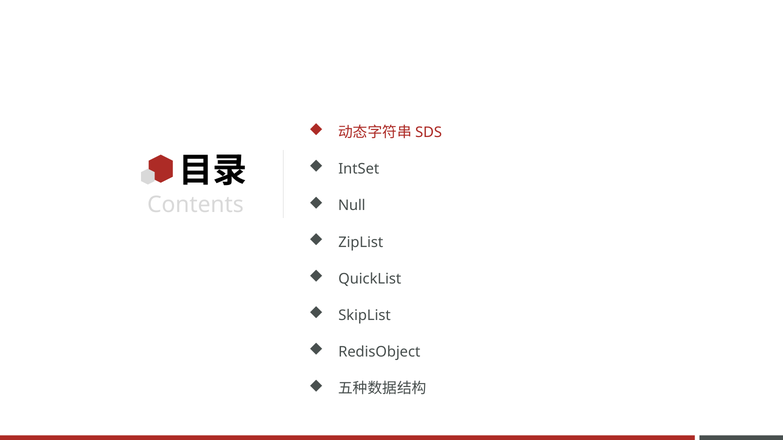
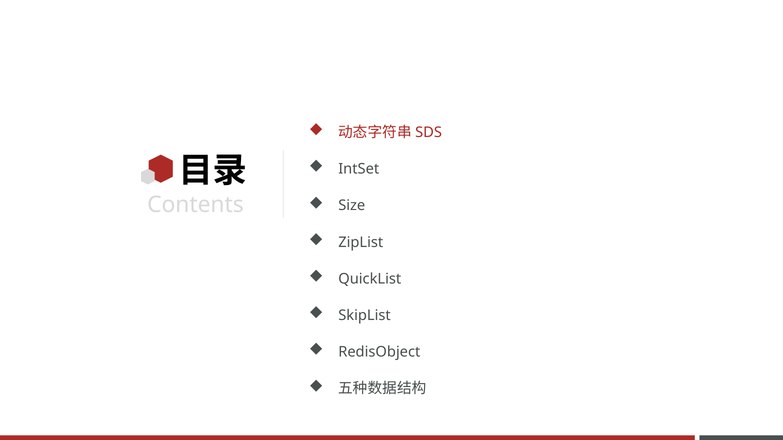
Null: Null -> Size (352, 206)
